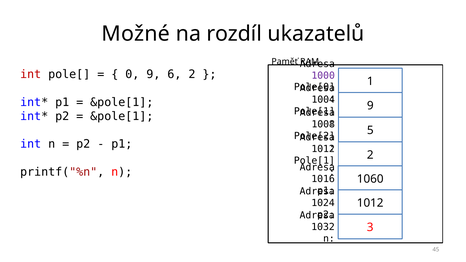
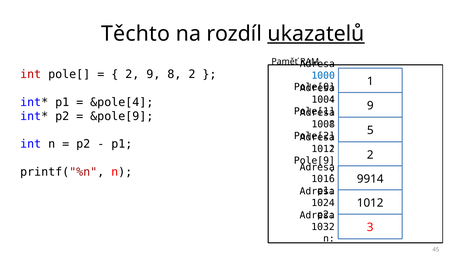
Možné: Možné -> Těchto (136, 34)
ukazatelů underline: none -> present (316, 34)
0: 0 -> 2 (132, 74)
6: 6 -> 8 (174, 74)
1000 colour: purple -> blue (323, 75)
&pole[1: &pole[1 -> &pole[4 (122, 102)
&pole[1: &pole[1 -> &pole[9 (122, 116)
Pole[1: Pole[1 -> Pole[9 (314, 161)
1060: 1060 -> 9914 (370, 179)
